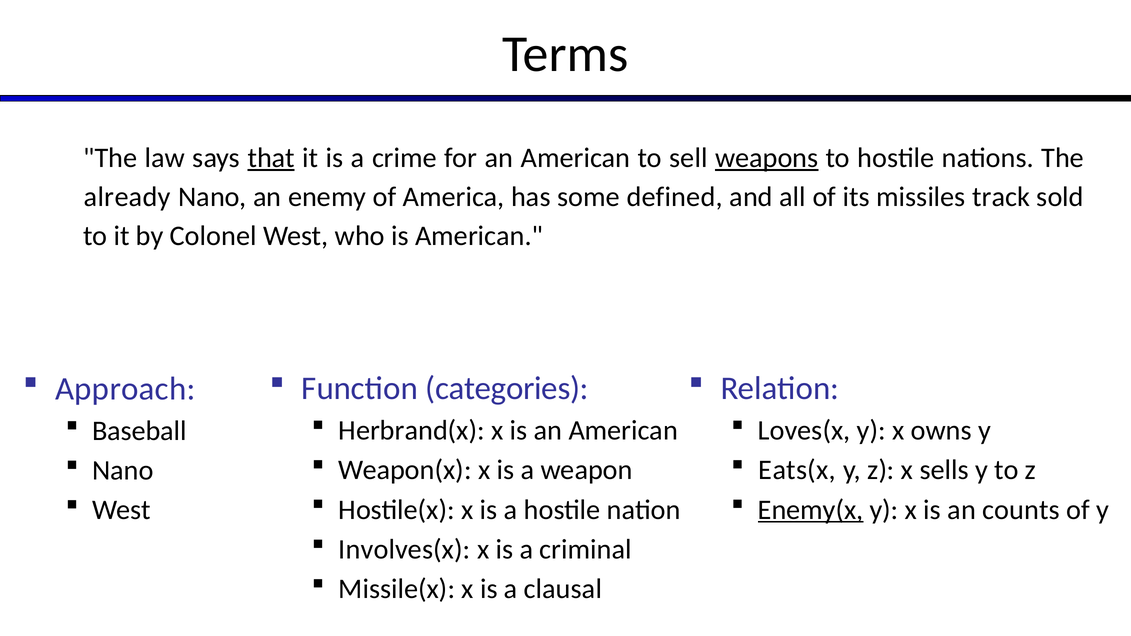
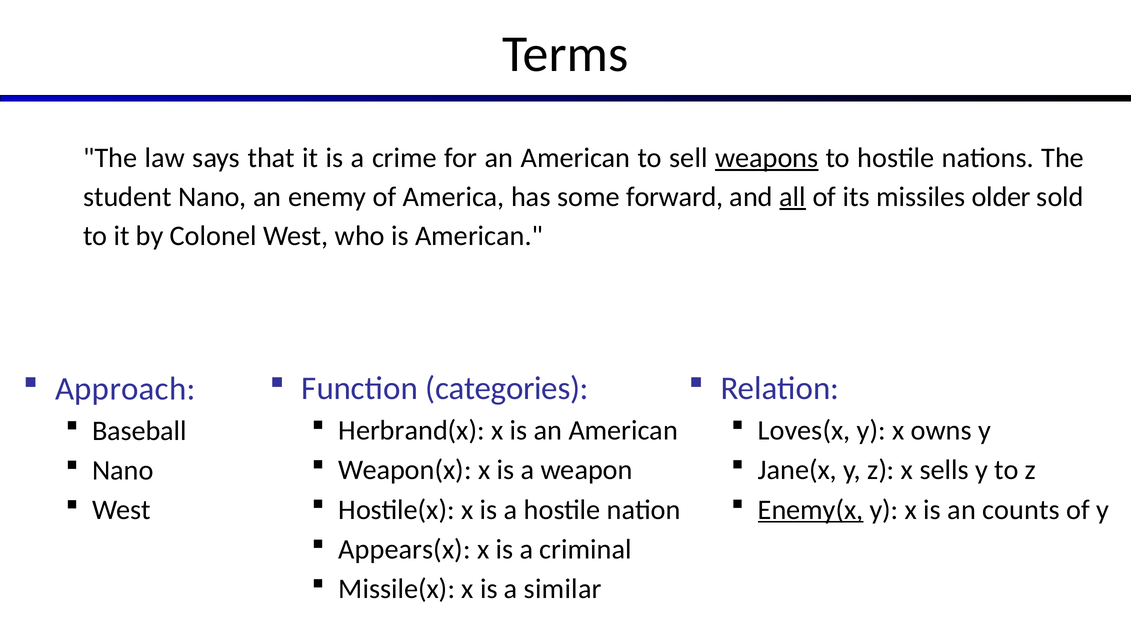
that underline: present -> none (271, 158)
already: already -> student (127, 197)
defined: defined -> forward (675, 197)
all underline: none -> present (793, 197)
track: track -> older (1001, 197)
Eats(x: Eats(x -> Jane(x (797, 470)
Involves(x: Involves(x -> Appears(x (405, 549)
clausal: clausal -> similar (563, 589)
